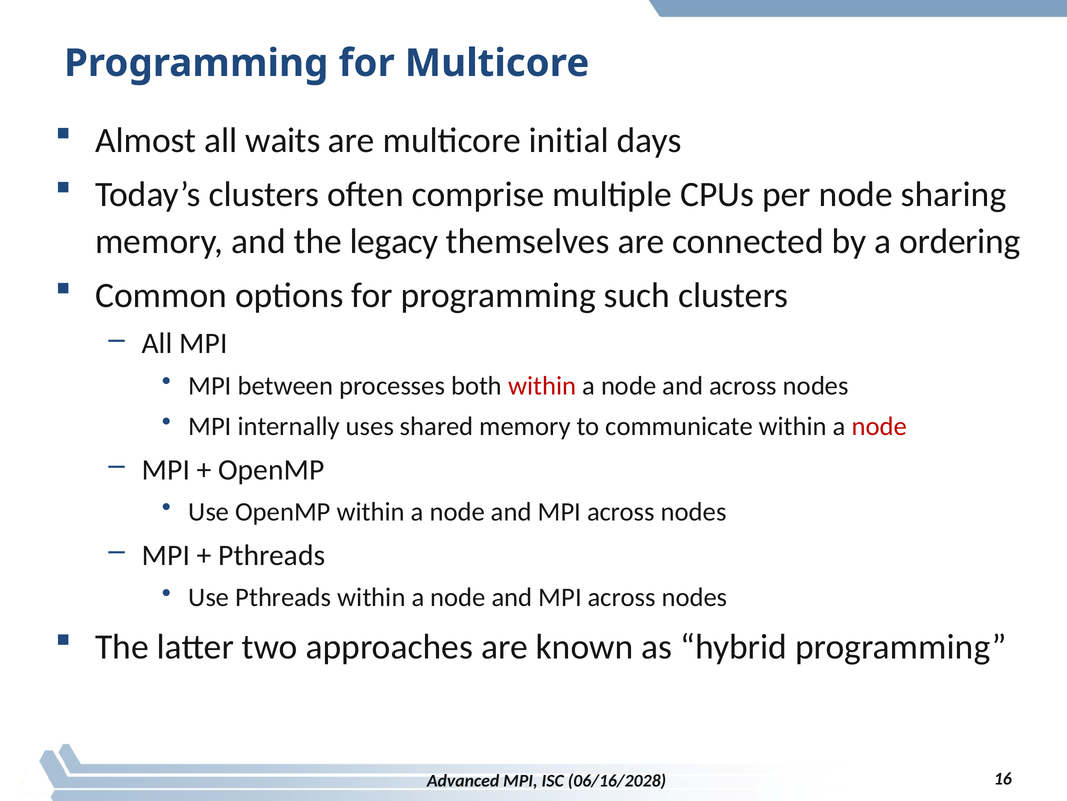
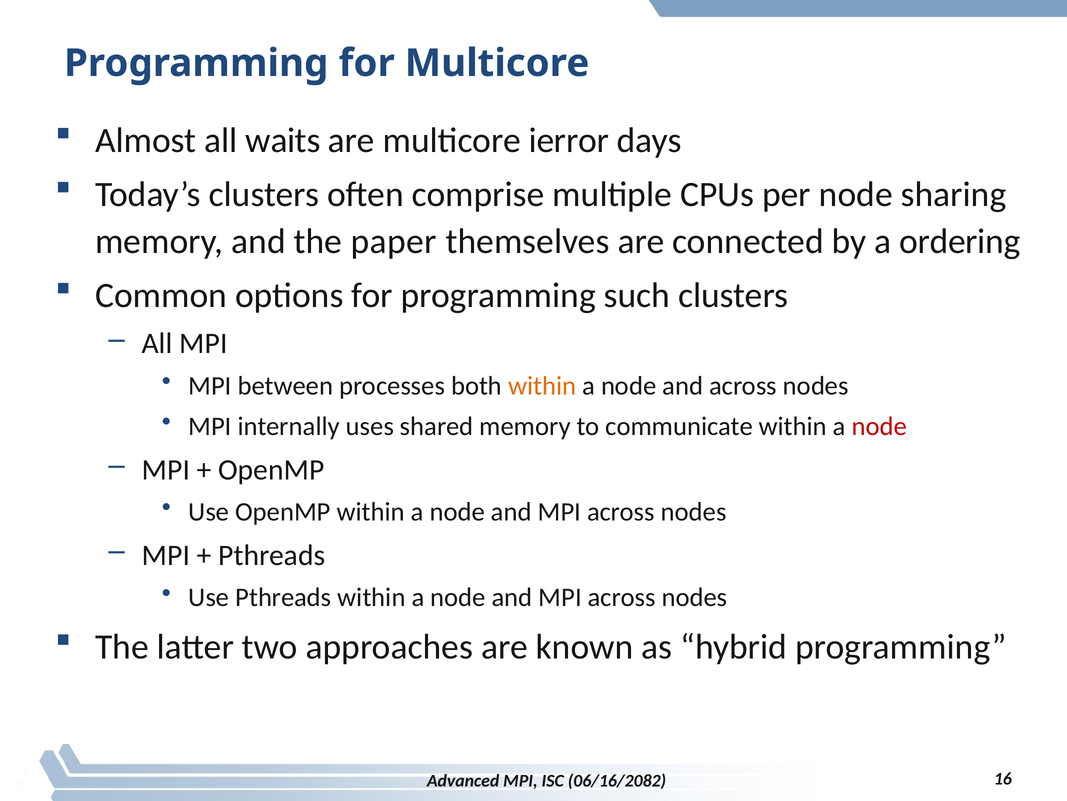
initial: initial -> ierror (569, 140)
legacy: legacy -> paper (394, 241)
within colour: red -> orange (542, 385)
06/16/2028: 06/16/2028 -> 06/16/2082 (617, 780)
